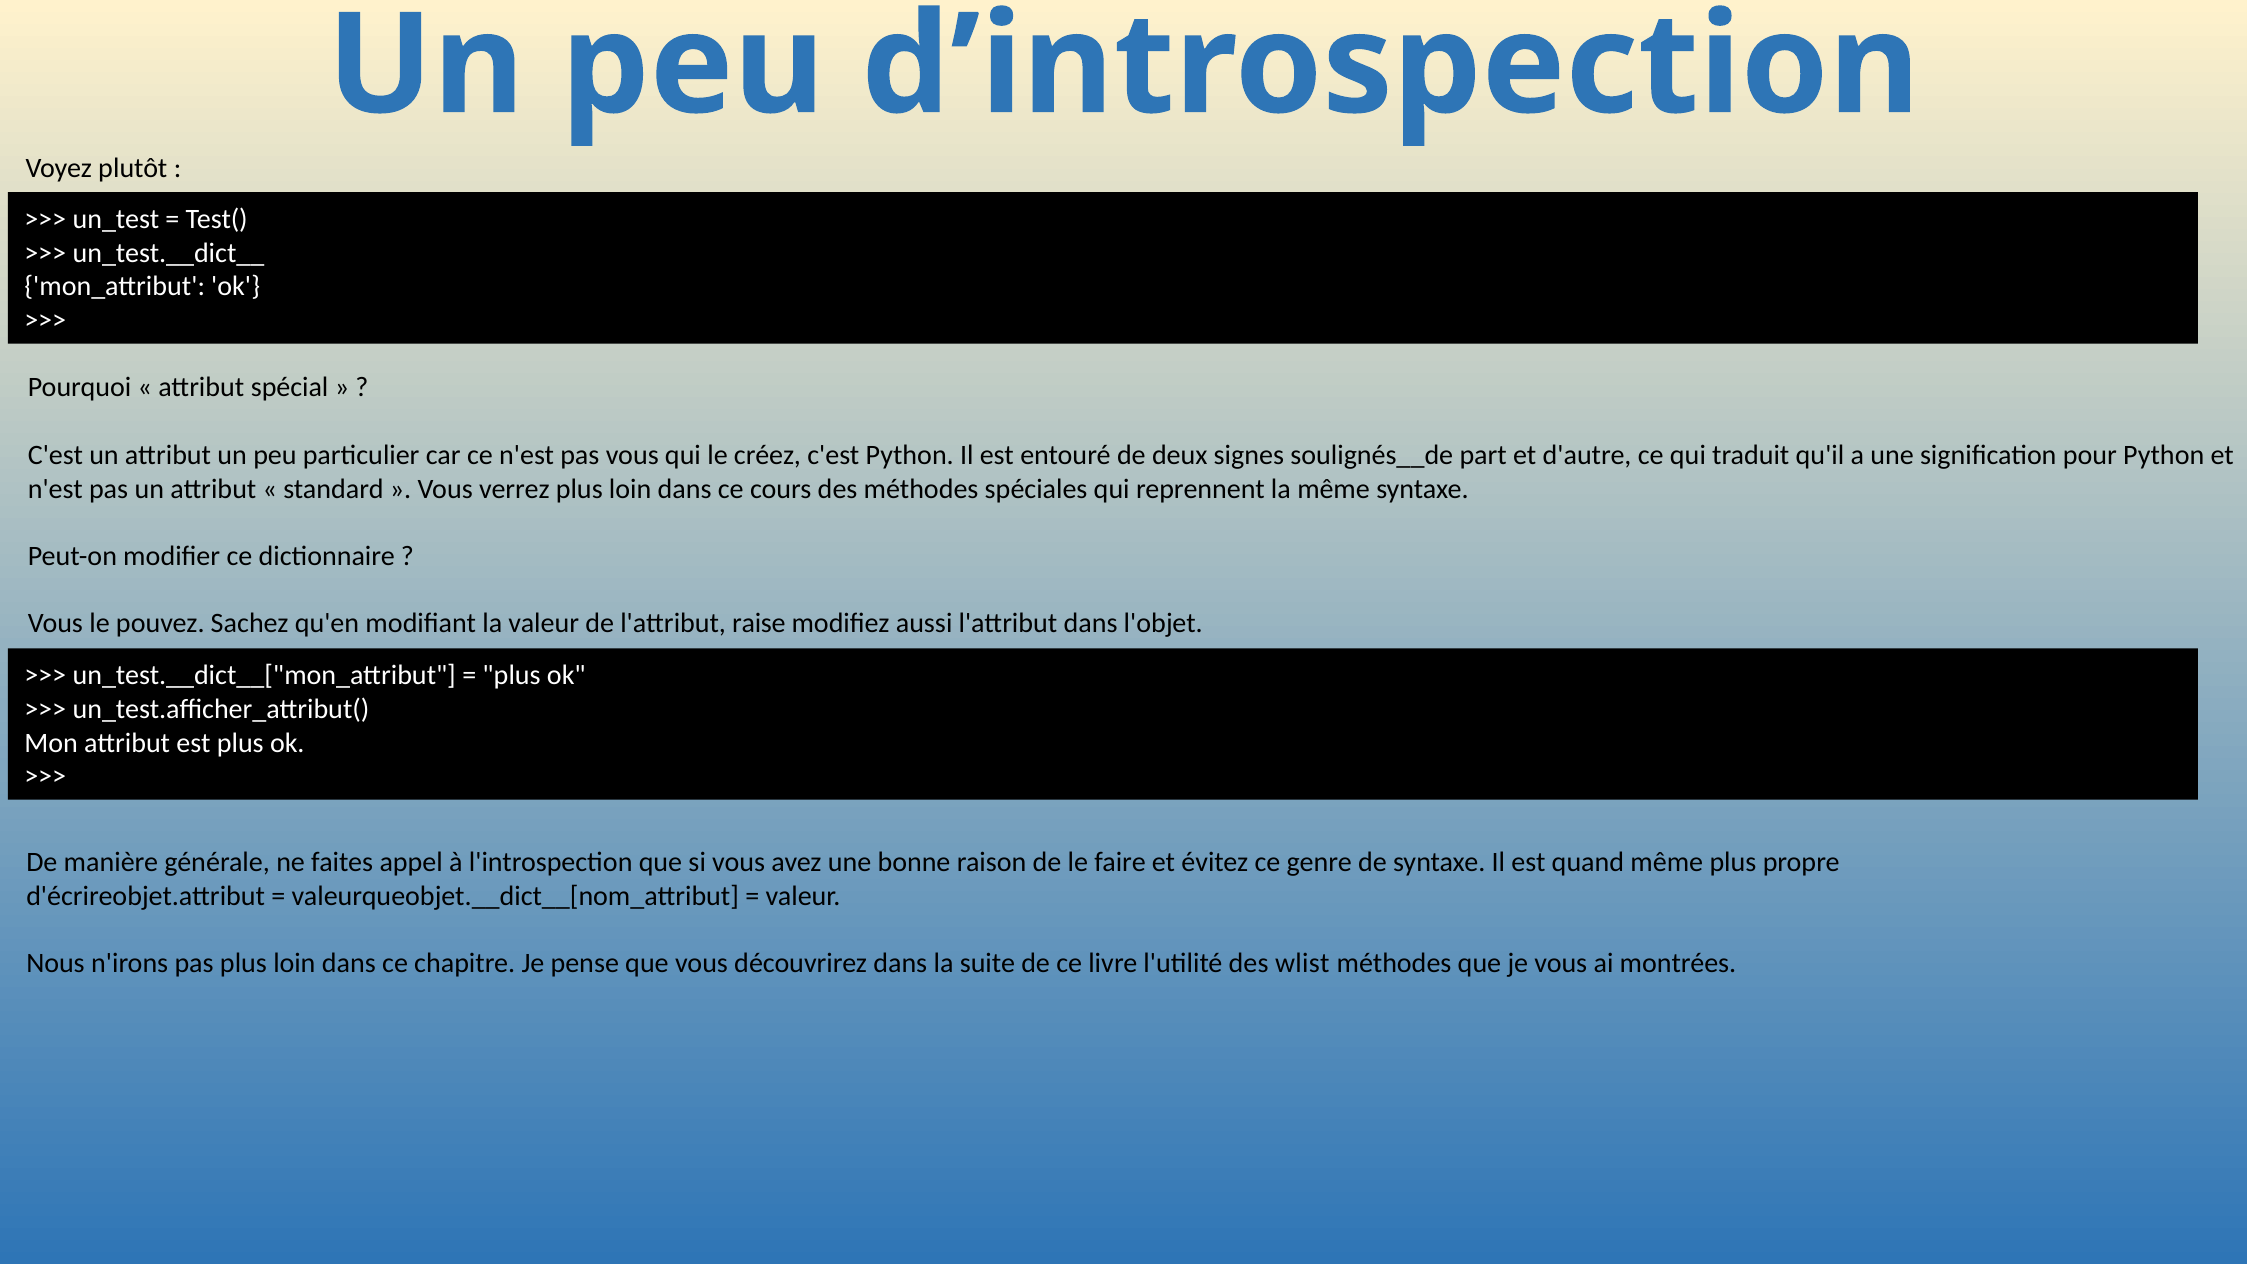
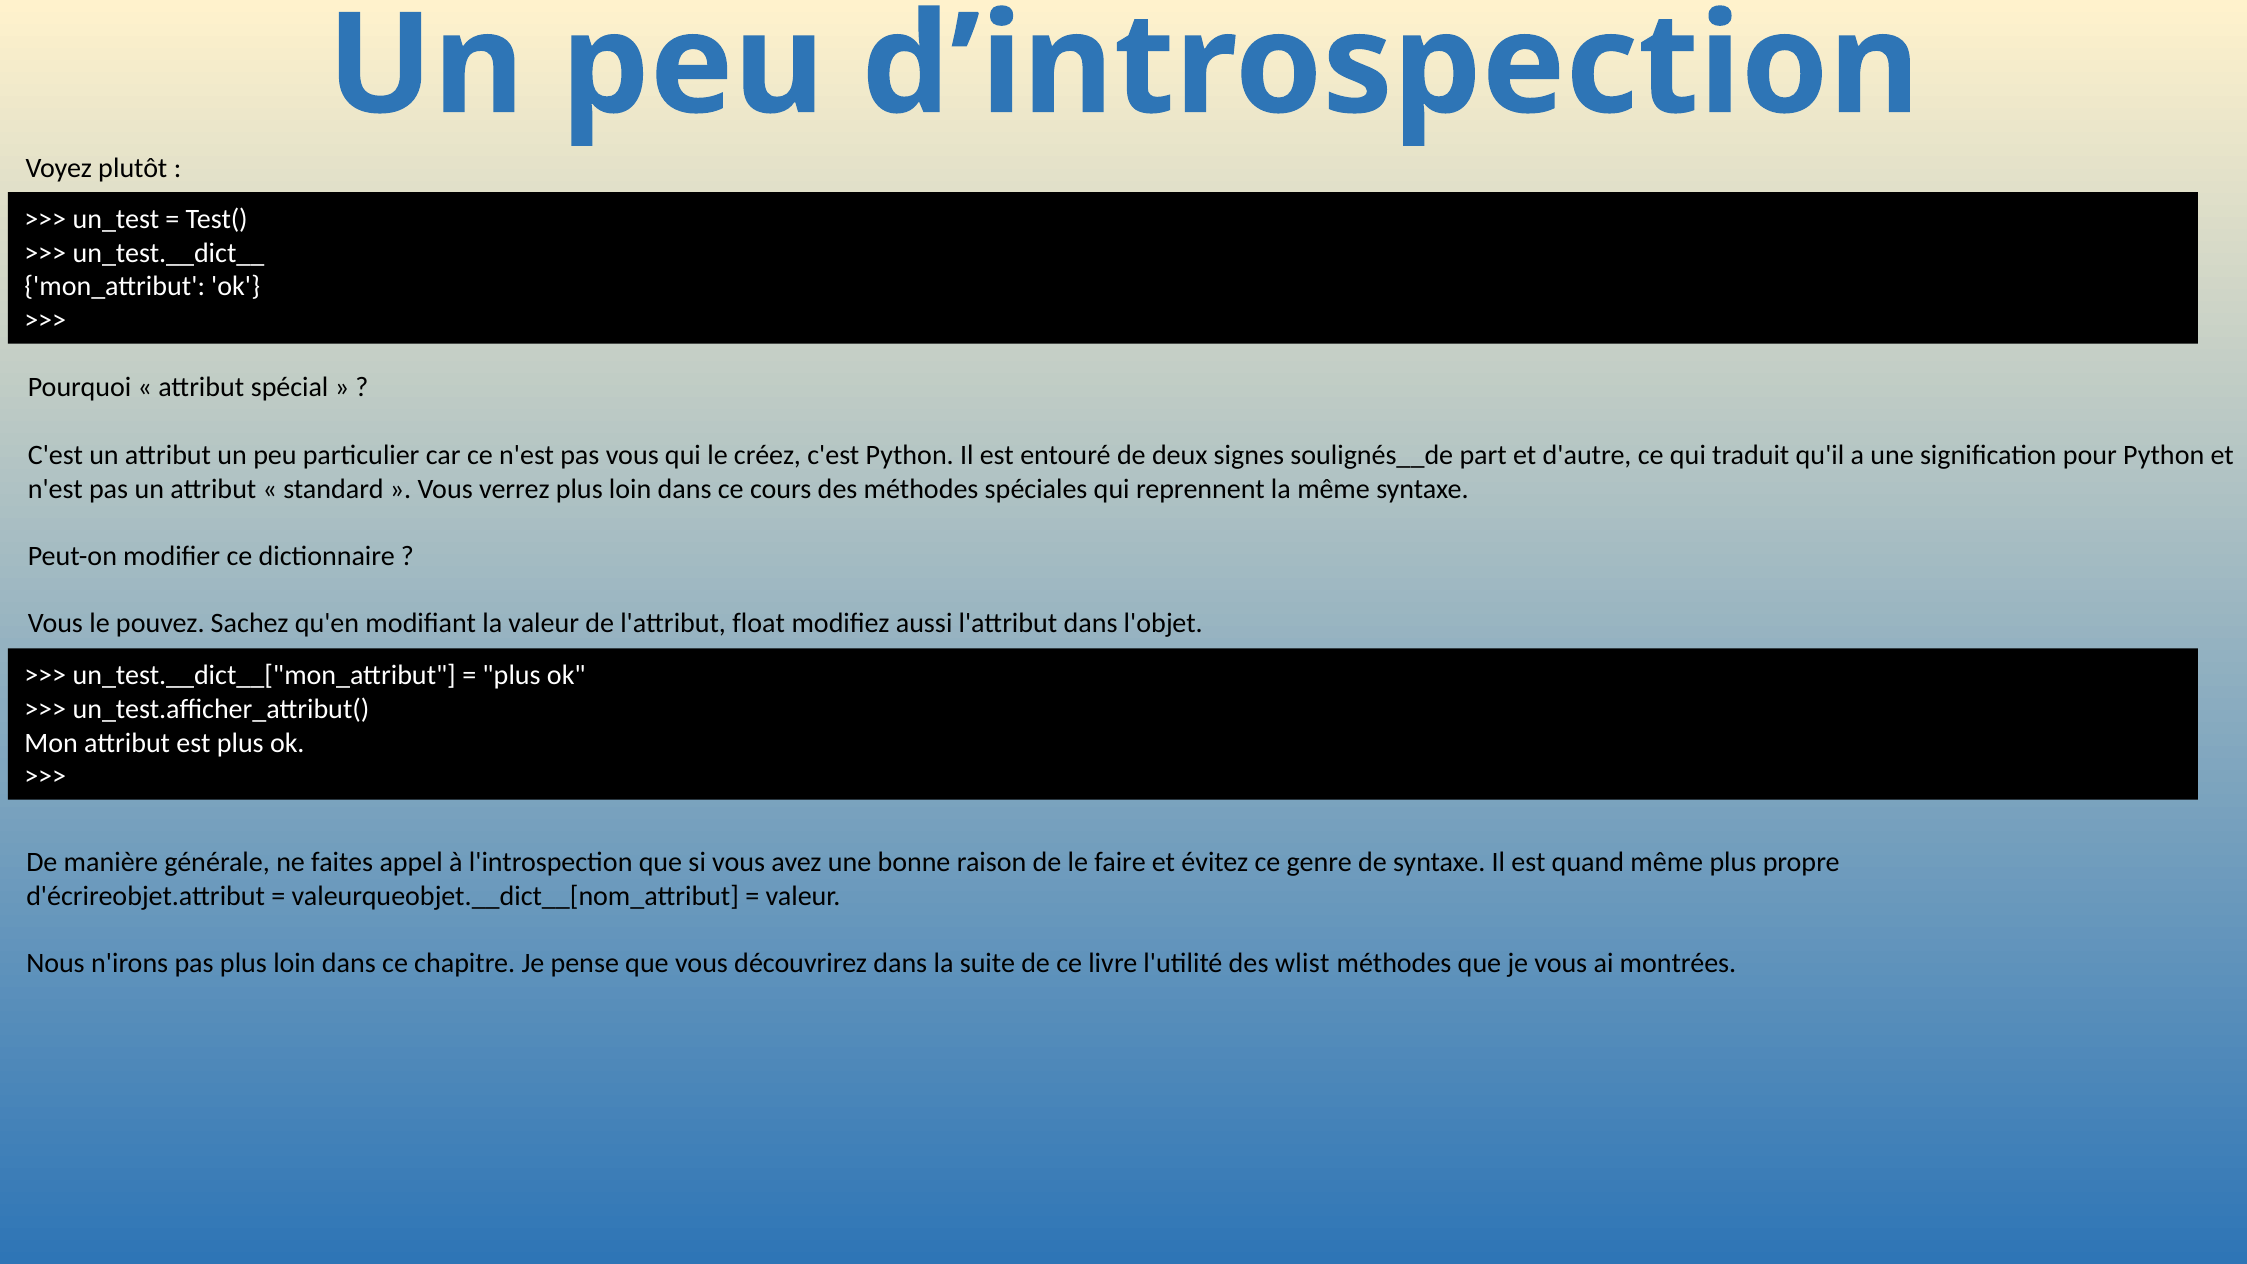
raise: raise -> float (759, 624)
